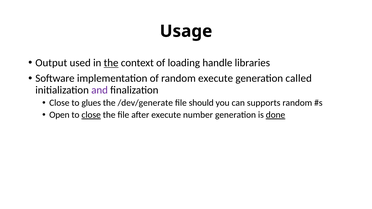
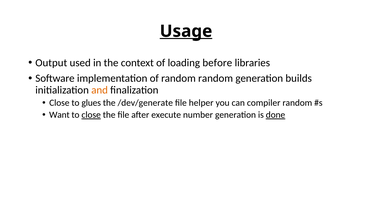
Usage underline: none -> present (186, 31)
the underline: present -> none (111, 63)
handle: handle -> before (217, 63)
random execute: execute -> random (216, 78)
called: called -> builds (299, 78)
and colour: purple -> orange (100, 90)
should: should -> helper (201, 103)
supports: supports -> compiler (264, 103)
Open: Open -> Want (59, 115)
